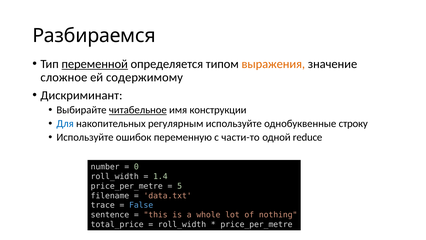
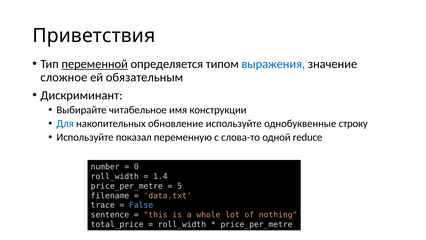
Разбираемся: Разбираемся -> Приветствия (94, 36)
выражения colour: orange -> blue (273, 64)
содержимому: содержимому -> обязательным (145, 77)
читабельное underline: present -> none (138, 110)
регулярным: регулярным -> обновление (176, 124)
ошибок: ошибок -> показал (134, 137)
части-то: части-то -> слова-то (241, 137)
